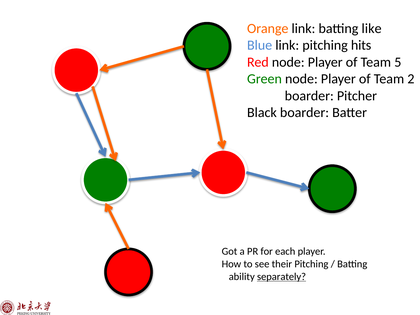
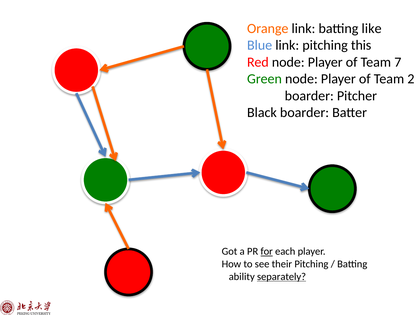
hits: hits -> this (361, 45)
5: 5 -> 7 (398, 62)
for underline: none -> present (267, 251)
